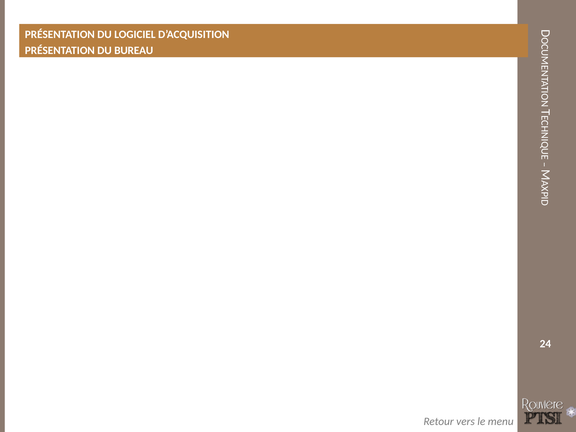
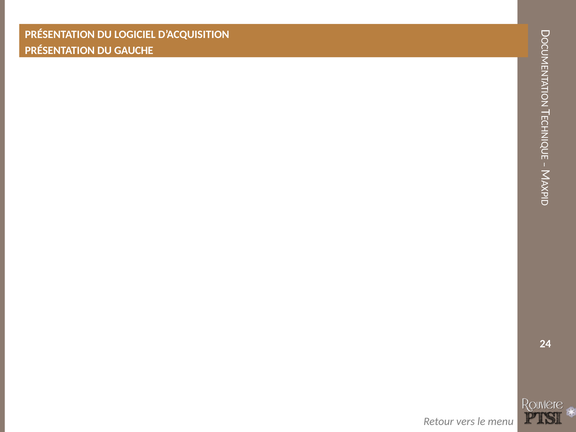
BUREAU: BUREAU -> GAUCHE (134, 50)
